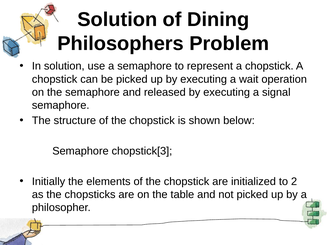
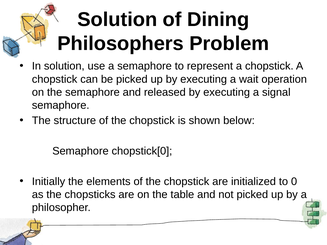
chopstick[3: chopstick[3 -> chopstick[0 (142, 151)
2: 2 -> 0 (294, 182)
